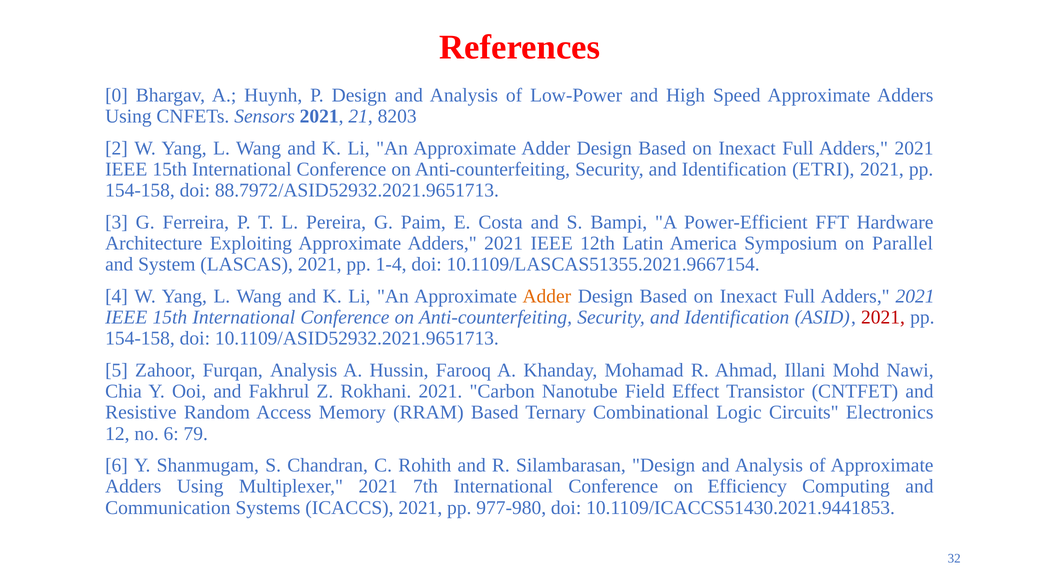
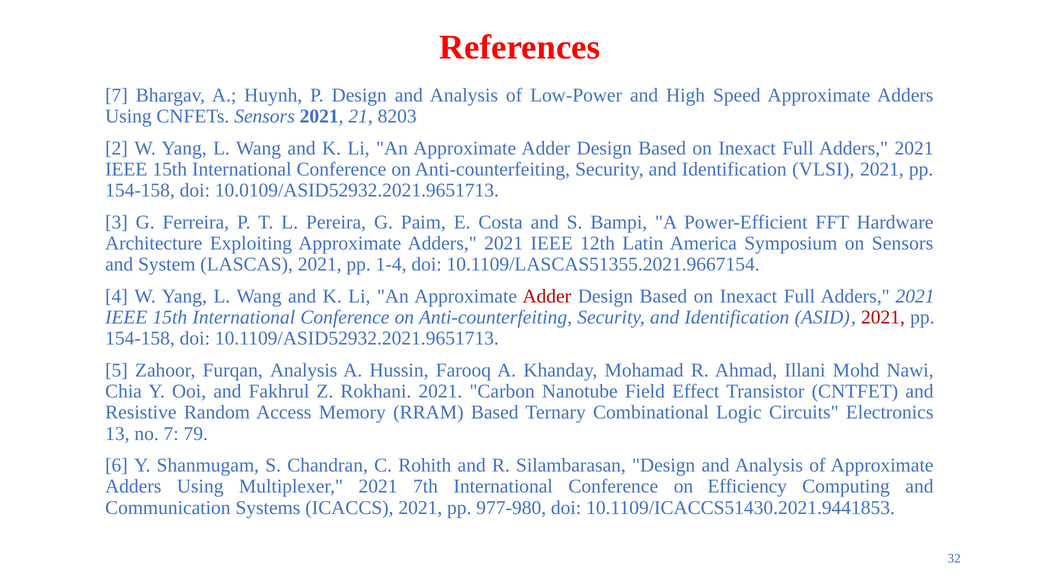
0: 0 -> 7 (116, 95)
ETRI: ETRI -> VLSI (823, 169)
88.7972/ASID52932.2021.9651713: 88.7972/ASID52932.2021.9651713 -> 10.0109/ASID52932.2021.9651713 (357, 190)
on Parallel: Parallel -> Sensors (903, 243)
Adder colour: orange -> red (547, 296)
12: 12 -> 13 (117, 434)
no 6: 6 -> 7 (171, 434)
